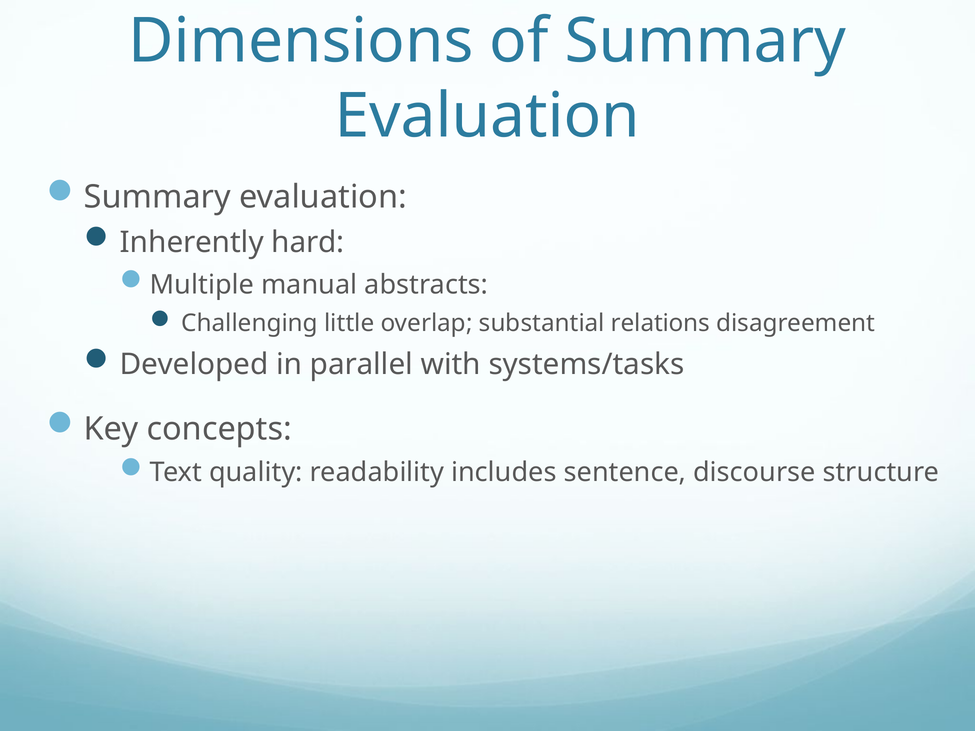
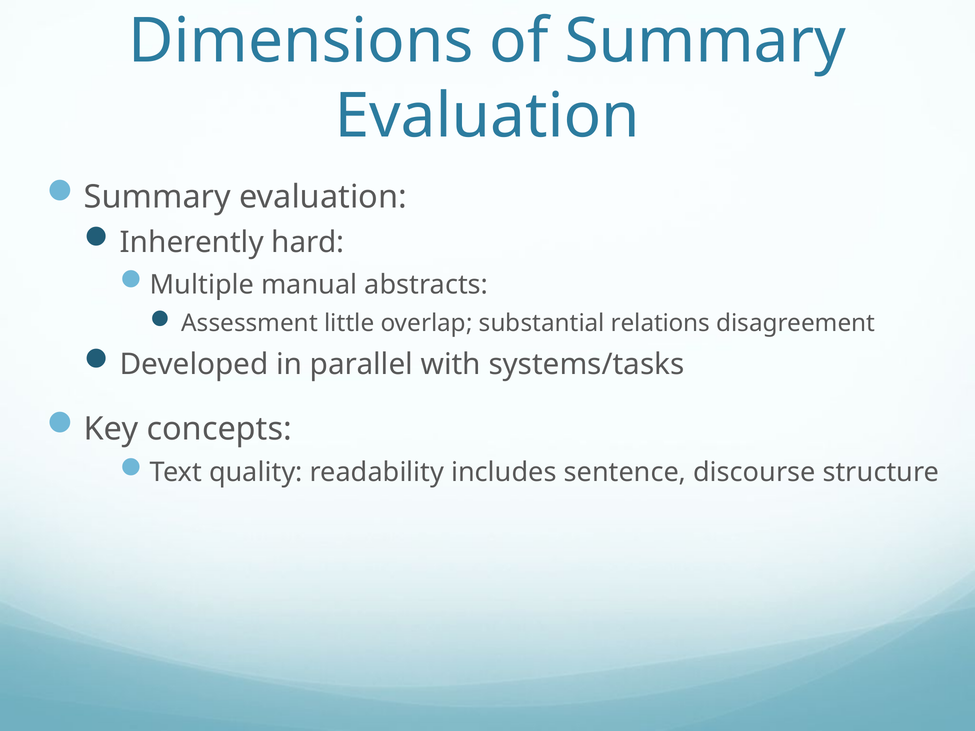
Challenging: Challenging -> Assessment (250, 323)
